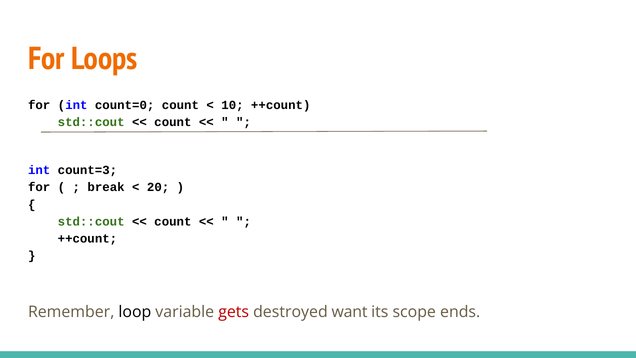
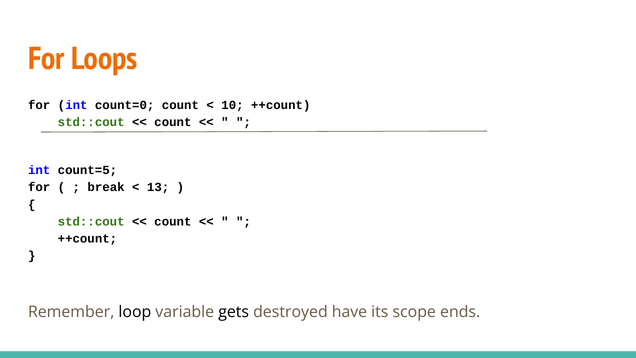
count=3: count=3 -> count=5 (87, 170)
20: 20 -> 13 (158, 187)
gets colour: red -> black (234, 312)
want: want -> have (349, 312)
